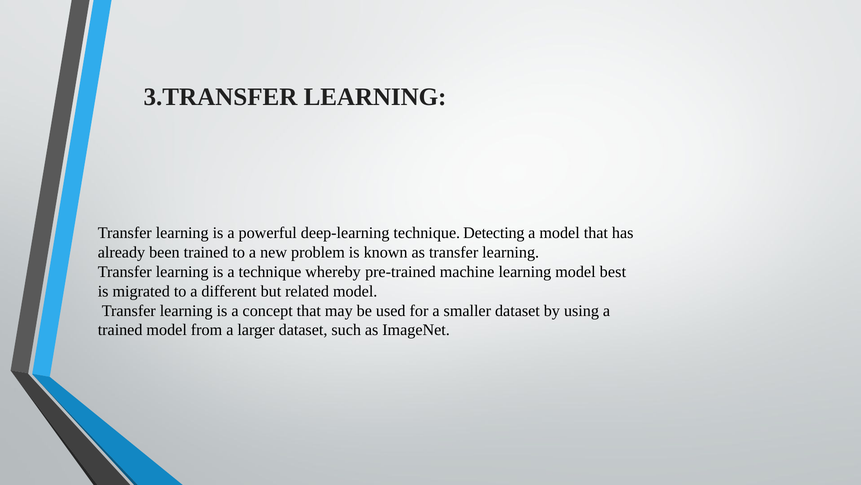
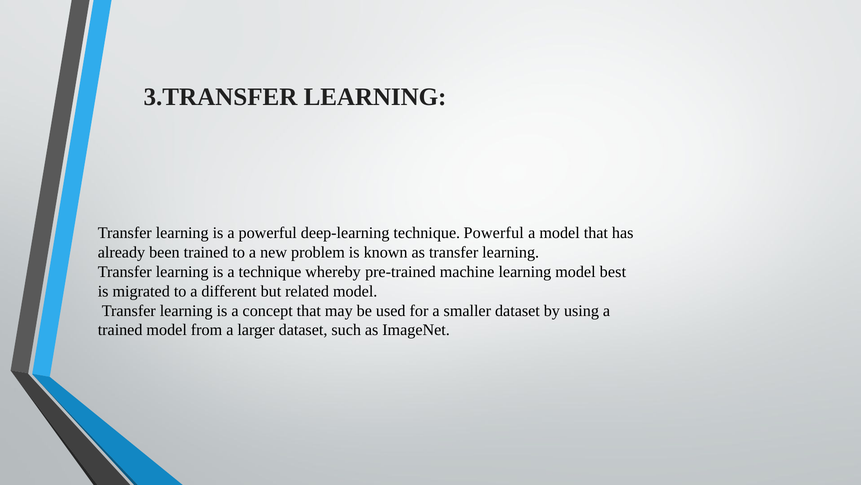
technique Detecting: Detecting -> Powerful (494, 233)
